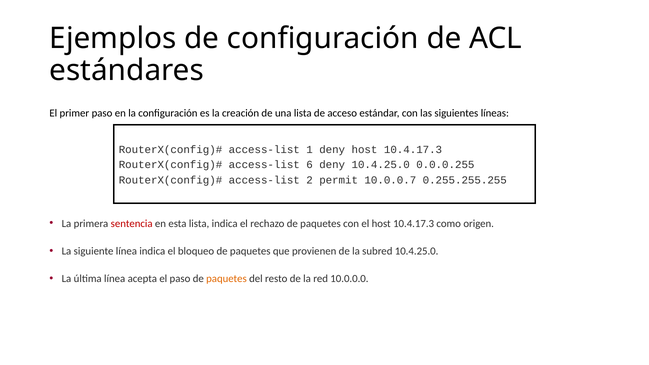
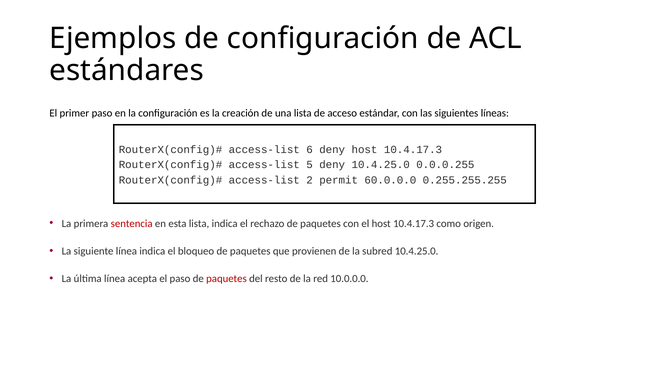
1: 1 -> 6 (310, 150)
6: 6 -> 5 (310, 165)
10.0.0.7: 10.0.0.7 -> 60.0.0.0 (390, 180)
paquetes colour: orange -> red (226, 279)
